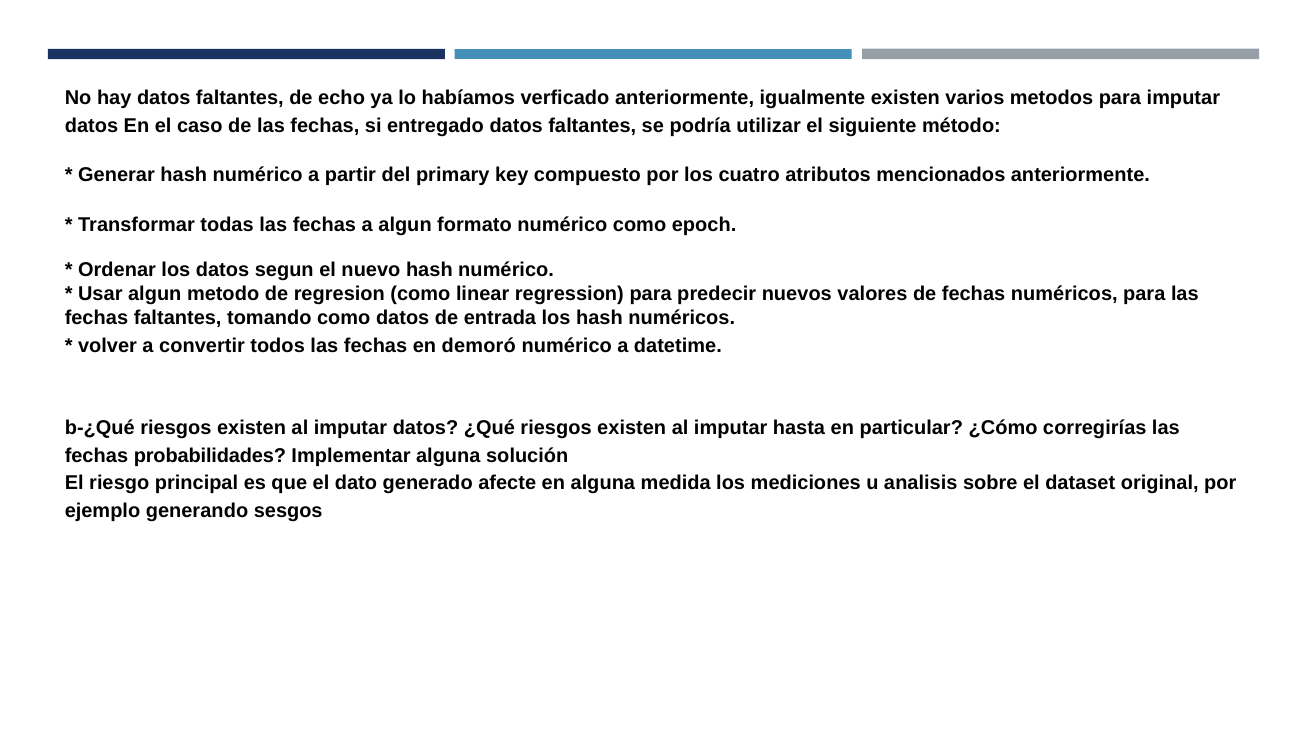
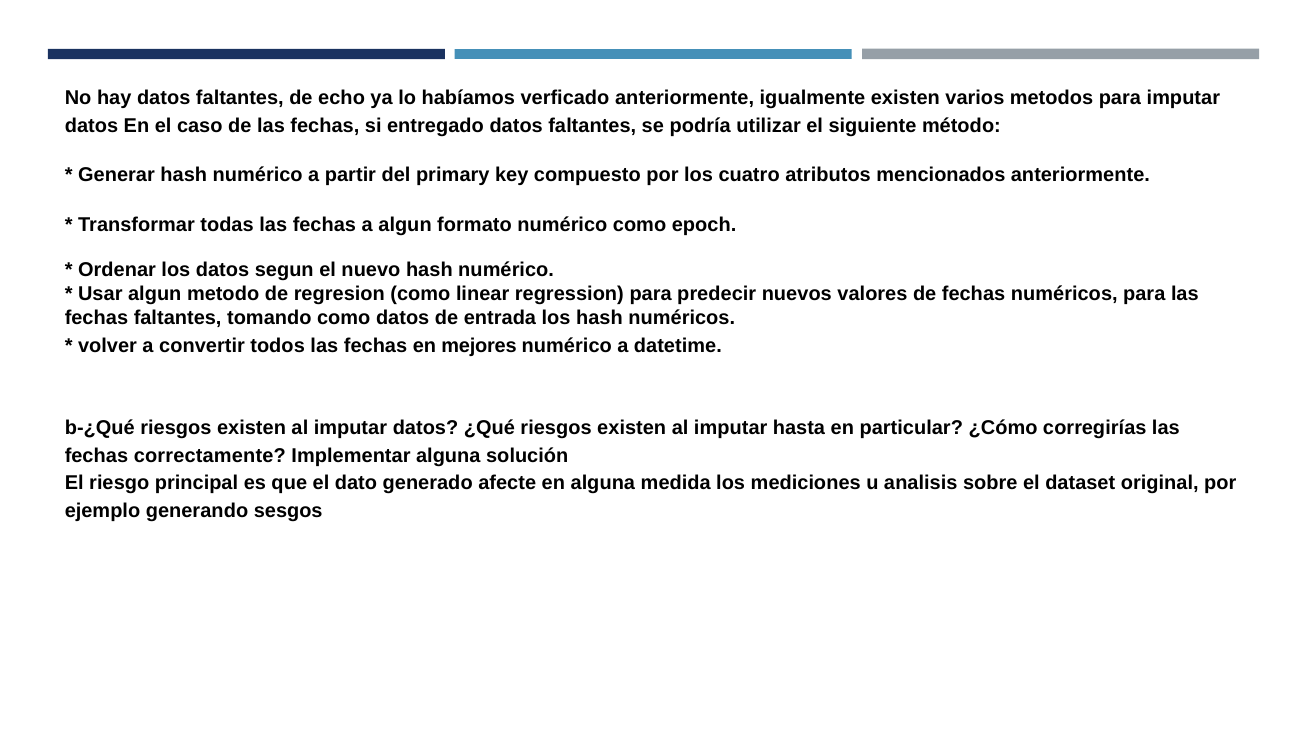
demoró: demoró -> mejores (479, 346)
probabilidades: probabilidades -> correctamente (210, 456)
